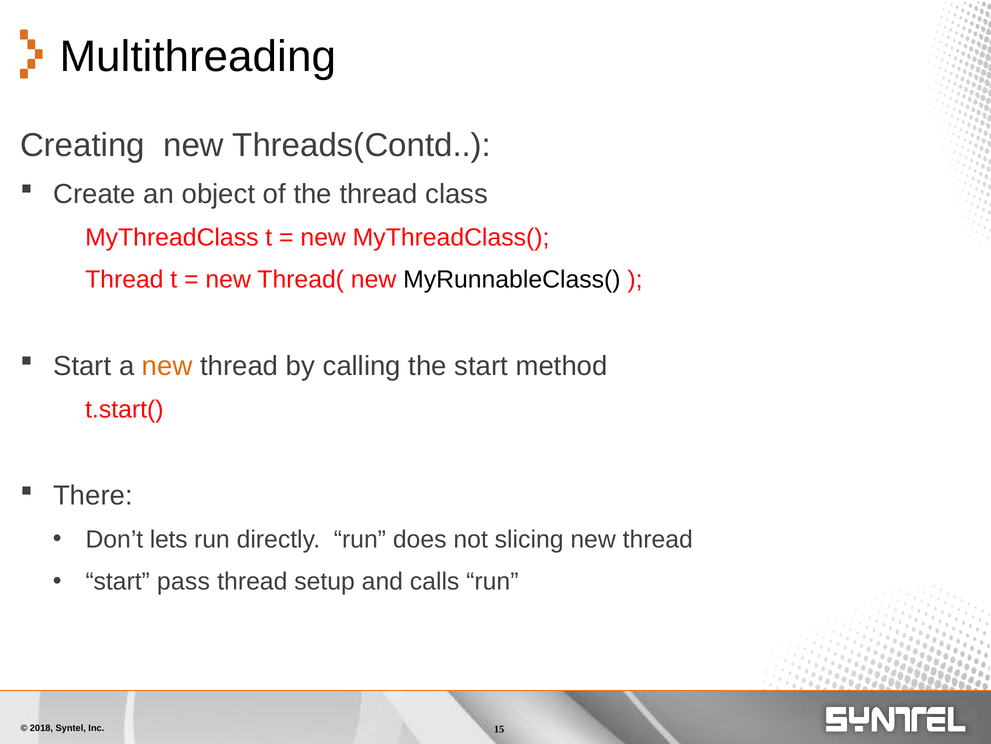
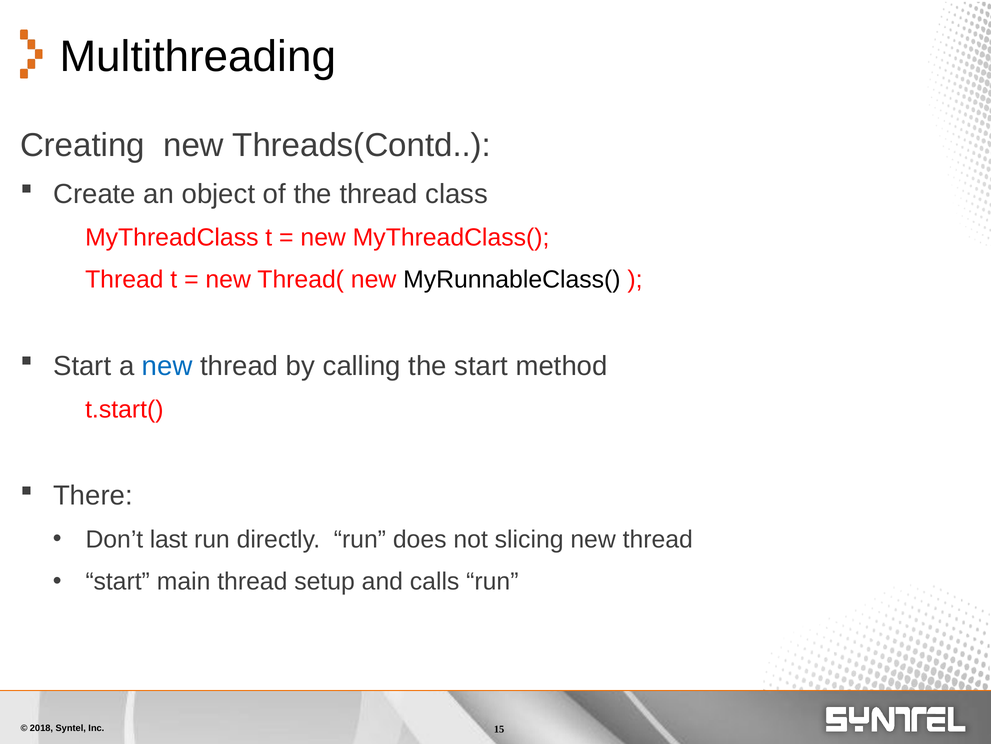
new colour: orange -> blue (167, 366)
lets: lets -> last (169, 539)
pass: pass -> main (184, 581)
